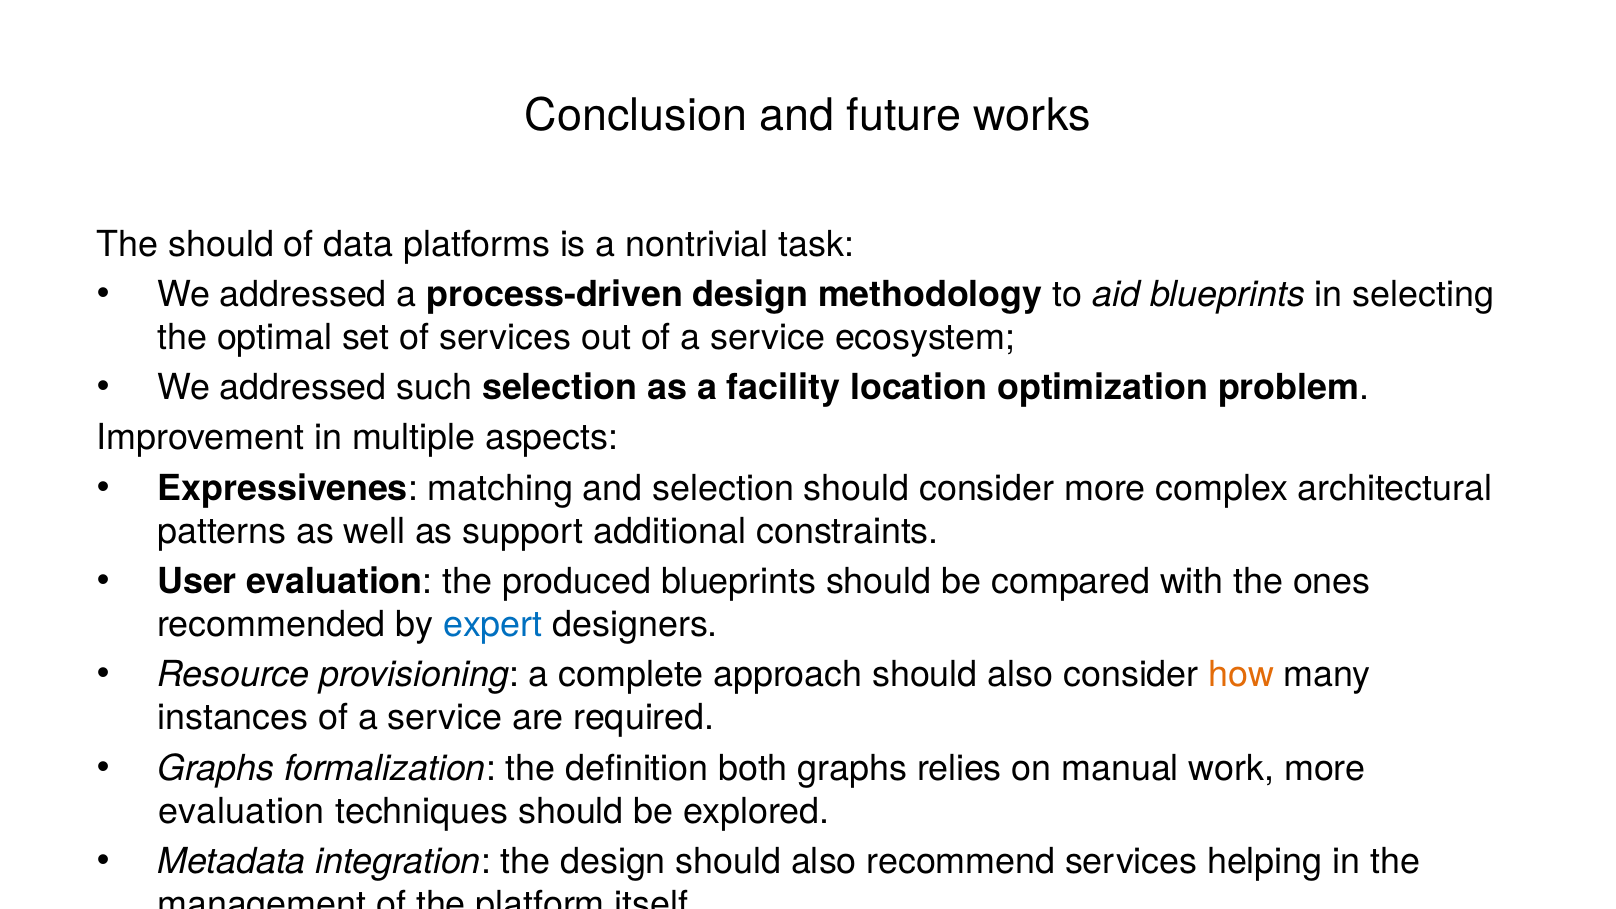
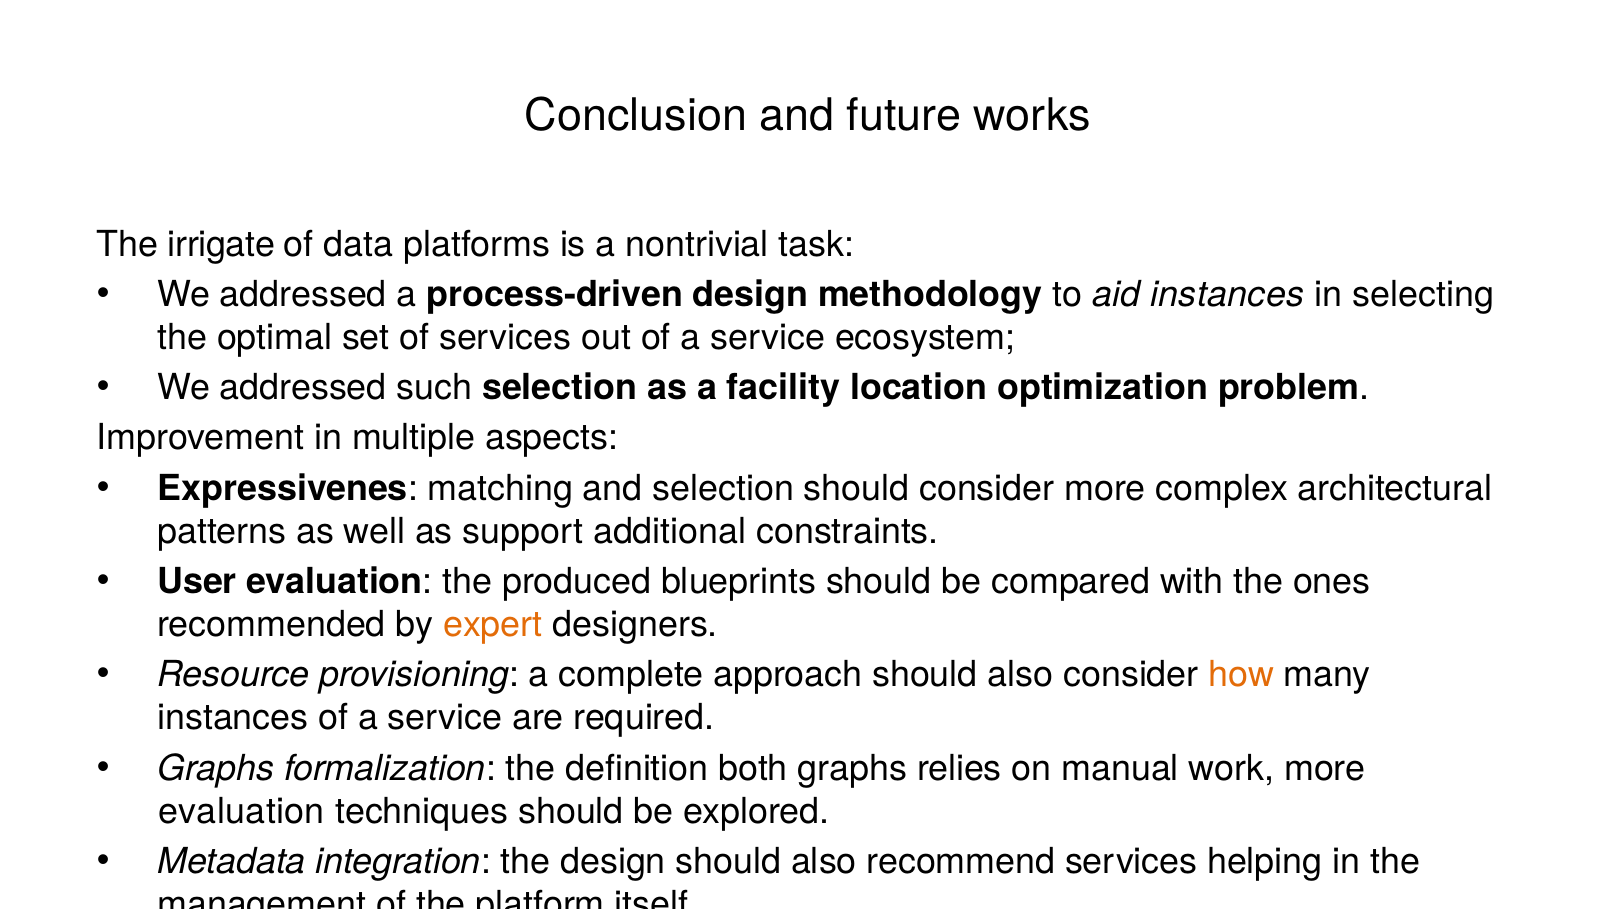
The should: should -> irrigate (222, 244)
aid blueprints: blueprints -> instances (1227, 294)
expert colour: blue -> orange (493, 625)
